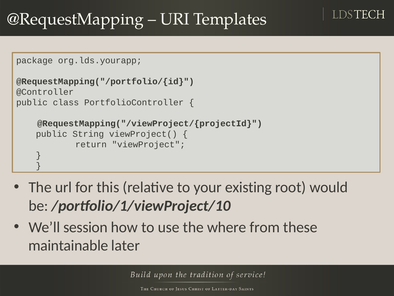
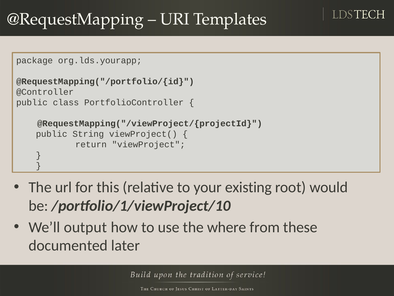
session: session -> output (85, 227)
maintainable: maintainable -> documented (68, 245)
